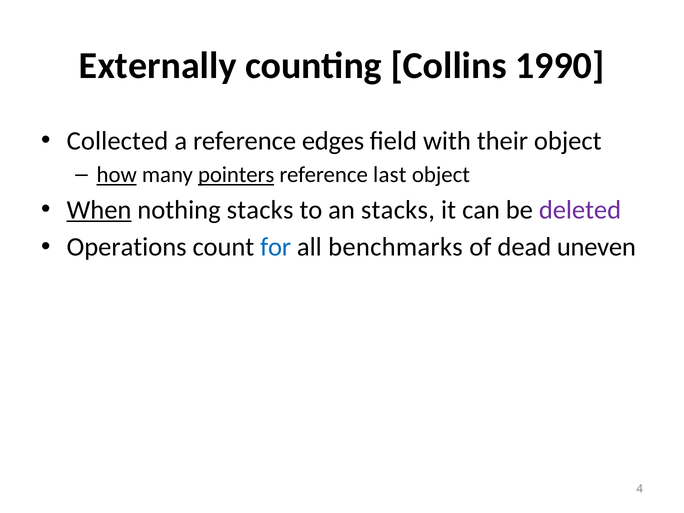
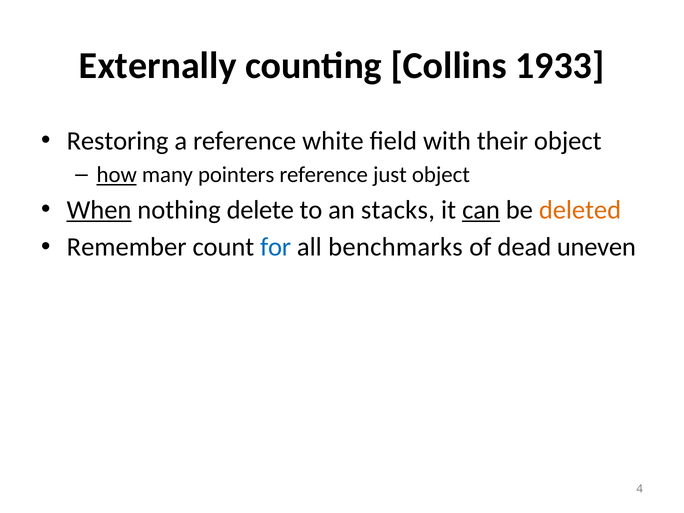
1990: 1990 -> 1933 (560, 66)
Collected: Collected -> Restoring (118, 141)
edges: edges -> white (333, 141)
pointers underline: present -> none (236, 175)
last: last -> just (390, 175)
nothing stacks: stacks -> delete (260, 210)
can underline: none -> present (481, 210)
deleted colour: purple -> orange (580, 210)
Operations: Operations -> Remember (127, 247)
